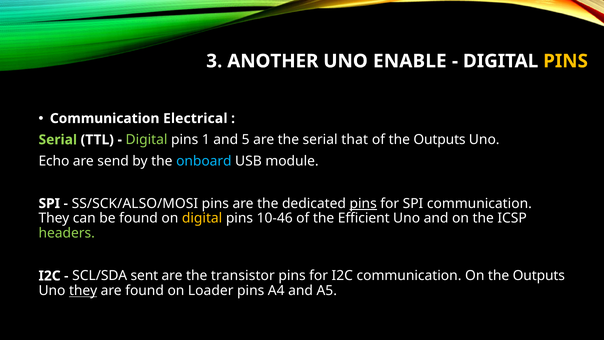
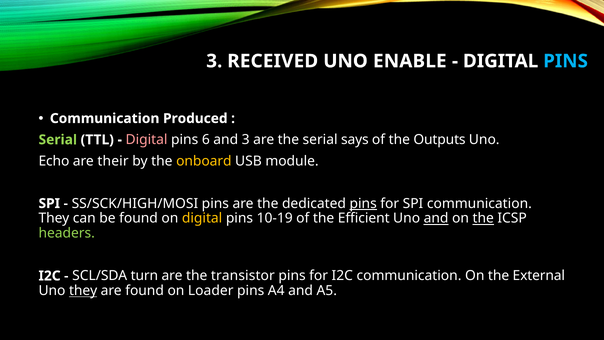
ANOTHER: ANOTHER -> RECEIVED (273, 61)
PINS colour: yellow -> light blue (566, 61)
Electrical: Electrical -> Produced (195, 118)
Digital colour: light green -> pink (147, 140)
1: 1 -> 6 (206, 140)
and 5: 5 -> 3 (246, 140)
that: that -> says (355, 140)
send: send -> their (113, 161)
onboard colour: light blue -> yellow (204, 161)
SS/SCK/ALSO/MOSI: SS/SCK/ALSO/MOSI -> SS/SCK/HIGH/MOSI (135, 203)
10-46: 10-46 -> 10-19 (275, 218)
and underline: none -> present (436, 218)
the underline: none -> present (483, 218)
sent: sent -> turn (144, 276)
On the Outputs: Outputs -> External (539, 276)
